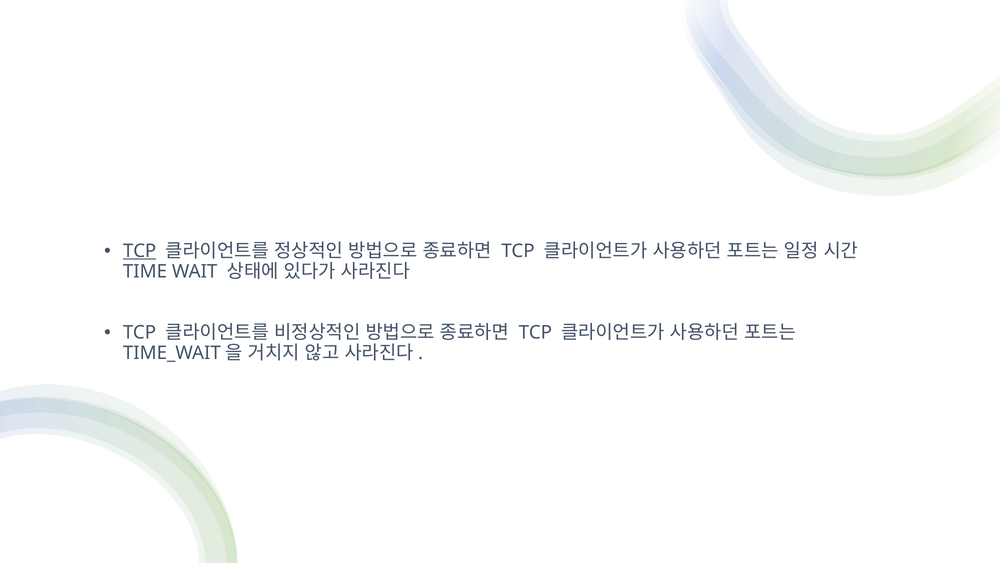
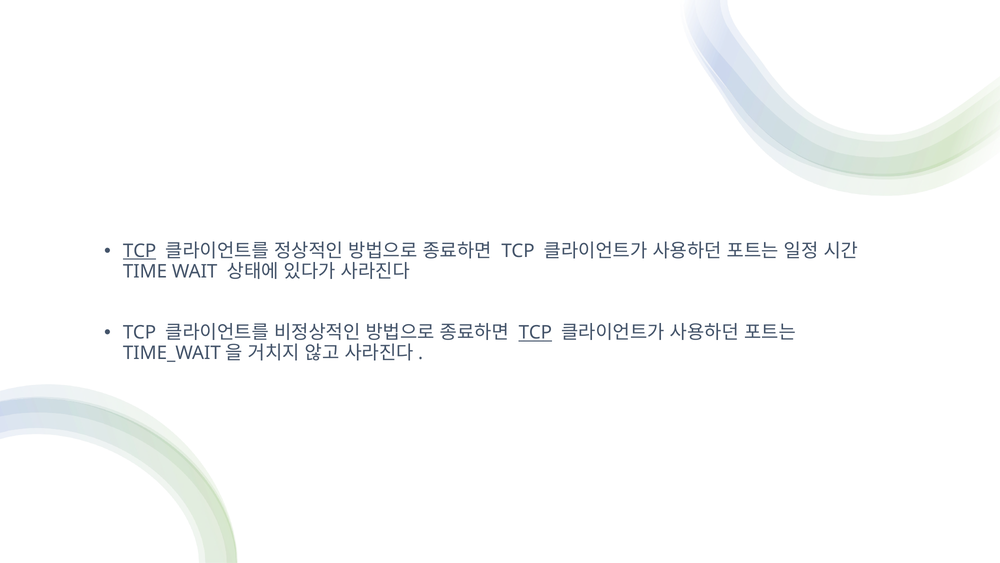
TCP underline: none -> present (535, 332)
